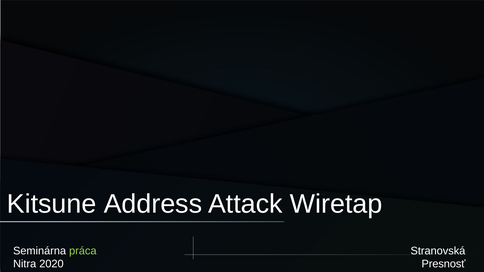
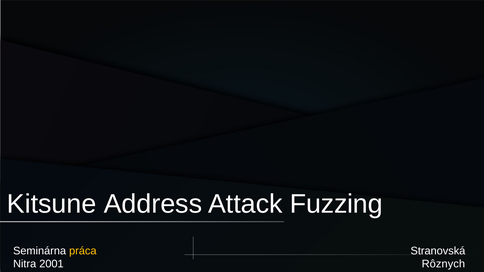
Wiretap: Wiretap -> Fuzzing (336, 204)
práca colour: light green -> yellow (83, 251)
2020: 2020 -> 2001 (51, 264)
Presnosť: Presnosť -> Rôznych (443, 264)
